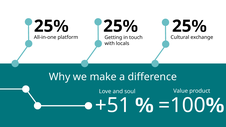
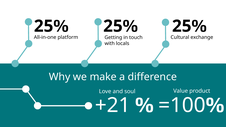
+51: +51 -> +21 (113, 105)
